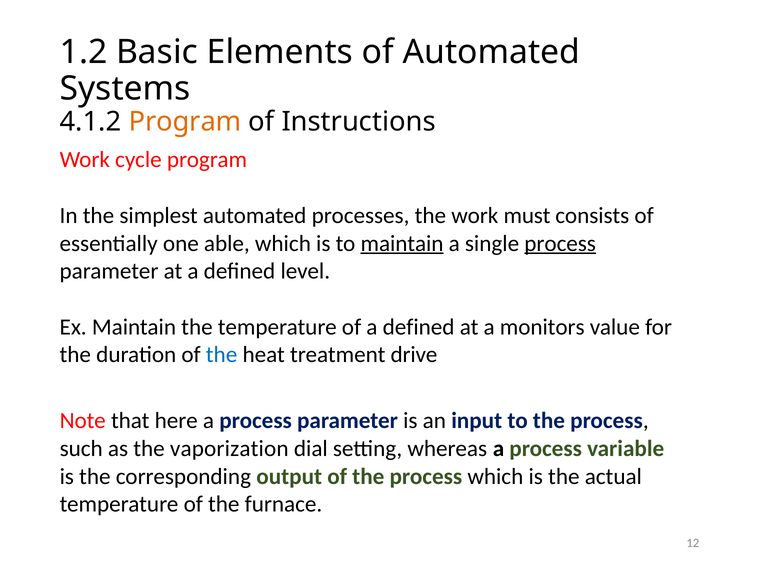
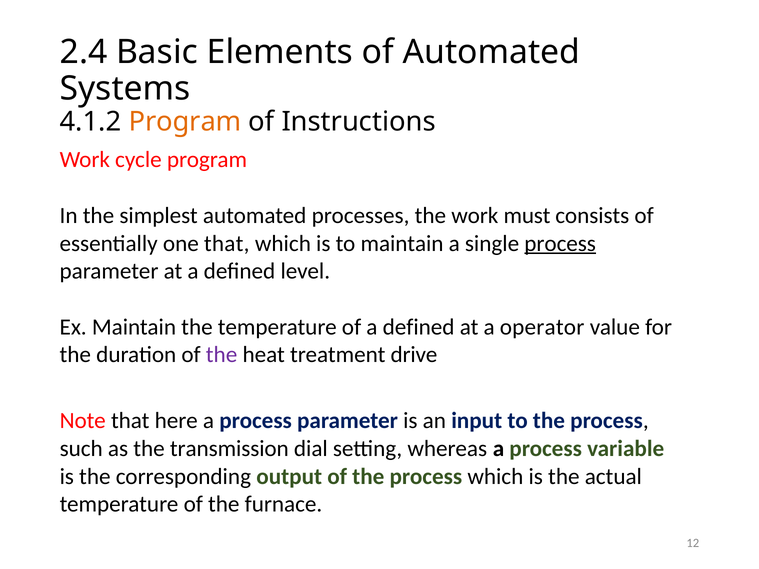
1.2: 1.2 -> 2.4 (84, 52)
one able: able -> that (227, 244)
maintain underline: present -> none (402, 244)
monitors: monitors -> operator (542, 327)
the colour: blue -> purple (222, 355)
vaporization: vaporization -> transmission (229, 449)
